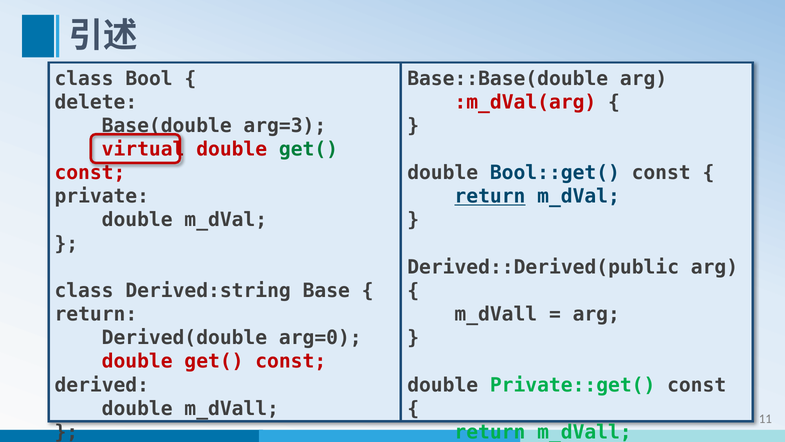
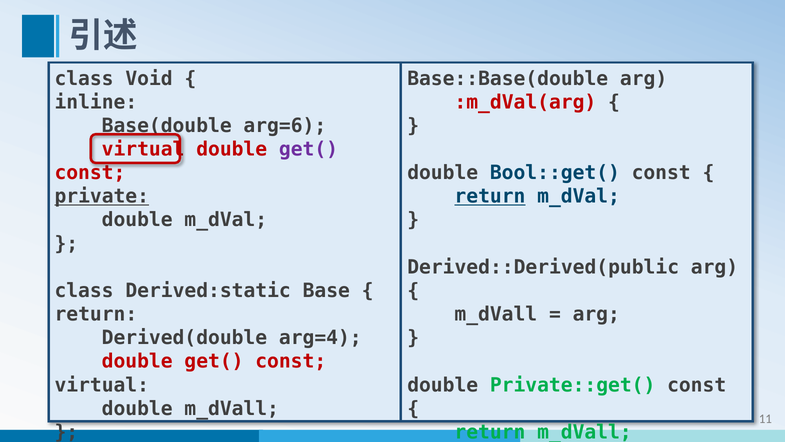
Bool: Bool -> Void (149, 79)
delete: delete -> inline (96, 102)
arg=3: arg=3 -> arg=6 (285, 126)
get( colour: green -> purple (308, 149)
private underline: none -> present (102, 196)
Derived:string: Derived:string -> Derived:static (208, 291)
arg=0: arg=0 -> arg=4 (320, 338)
derived: derived -> virtual (102, 385)
